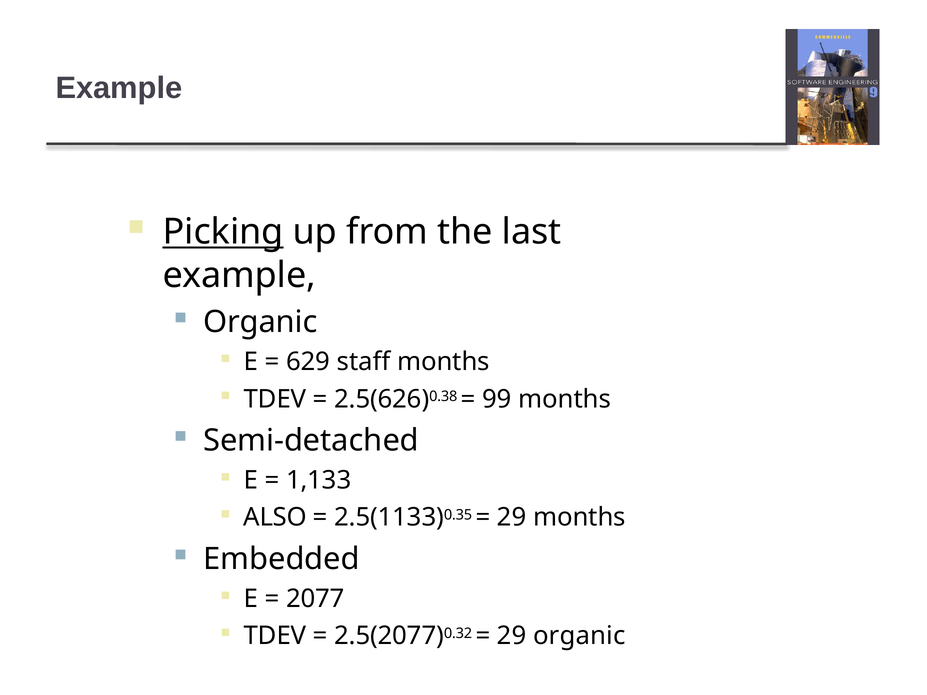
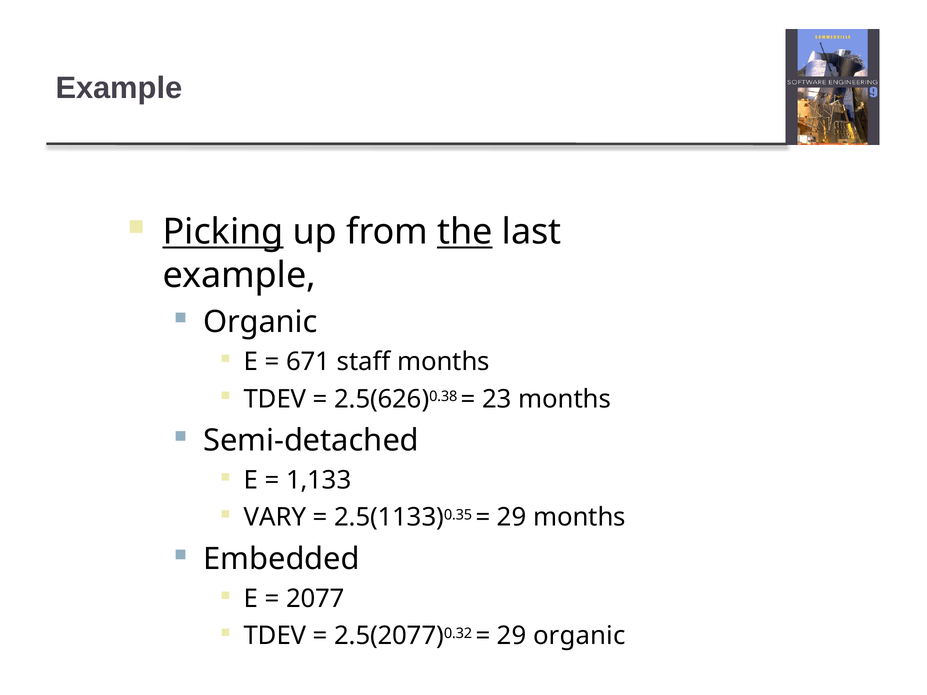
the underline: none -> present (465, 232)
629: 629 -> 671 (308, 362)
99: 99 -> 23 (497, 399)
ALSO: ALSO -> VARY (275, 518)
